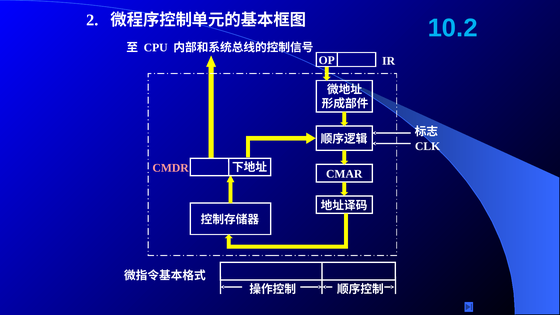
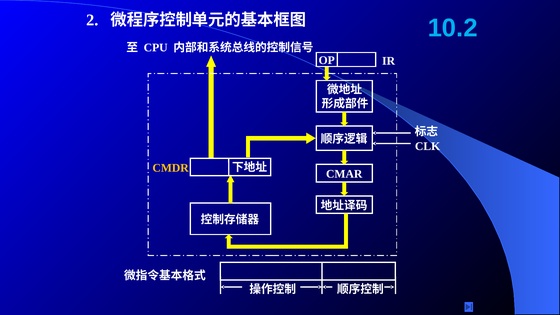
CMDR colour: pink -> yellow (171, 168)
